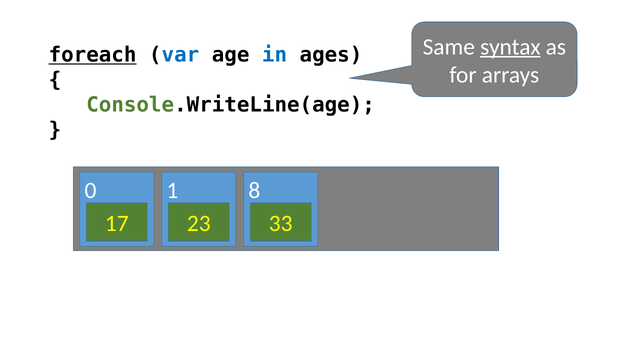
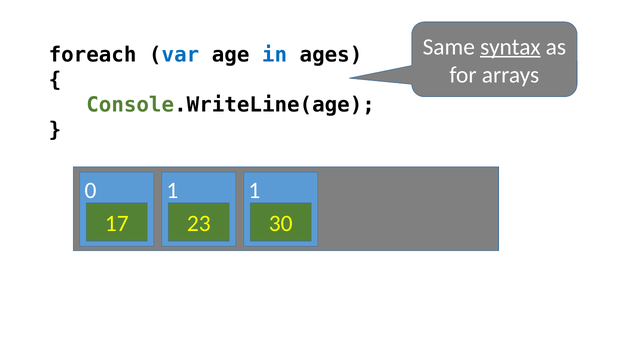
foreach underline: present -> none (93, 55)
1 8: 8 -> 1 (254, 190)
33: 33 -> 30 (281, 223)
